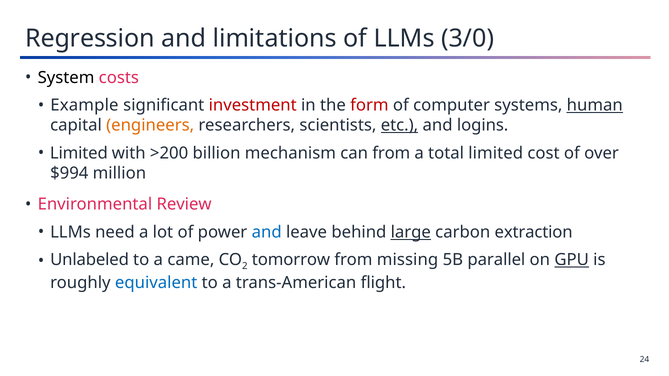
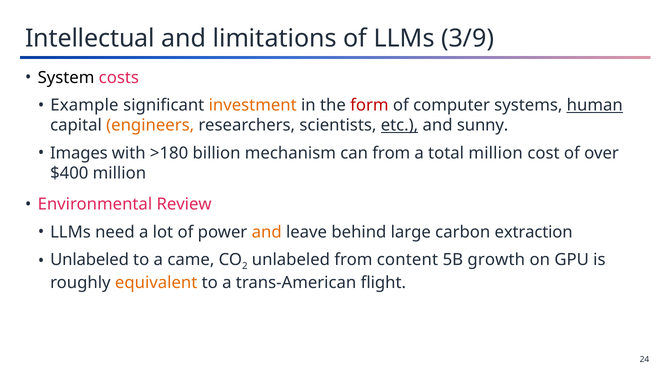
Regression: Regression -> Intellectual (90, 38)
3/0: 3/0 -> 3/9 (468, 38)
investment colour: red -> orange (253, 105)
logins: logins -> sunny (483, 125)
Limited: Limited -> Images (79, 153)
>200: >200 -> >180 (169, 153)
total limited: limited -> million (496, 153)
$994: $994 -> $400 (69, 173)
and colour: blue -> orange (267, 232)
large underline: present -> none (411, 232)
tomorrow: tomorrow -> unlabeled (291, 260)
missing: missing -> content (407, 260)
parallel: parallel -> growth (496, 260)
GPU underline: present -> none (572, 260)
equivalent colour: blue -> orange (156, 283)
